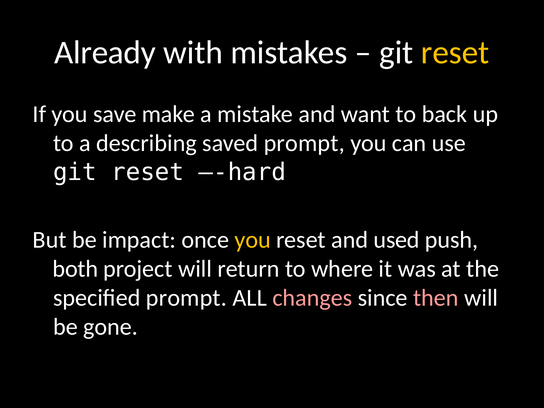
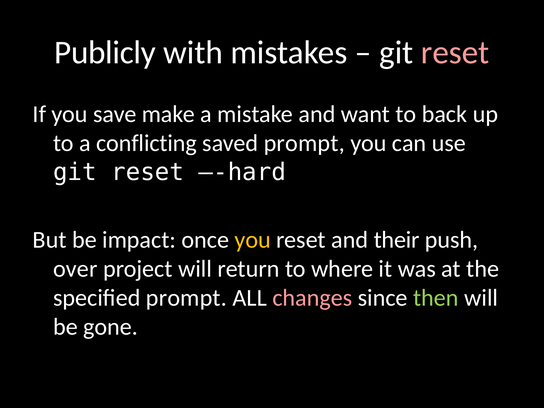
Already: Already -> Publicly (105, 53)
reset colour: yellow -> pink (455, 53)
describing: describing -> conflicting (147, 143)
used: used -> their (397, 240)
both: both -> over (75, 269)
then colour: pink -> light green (436, 298)
